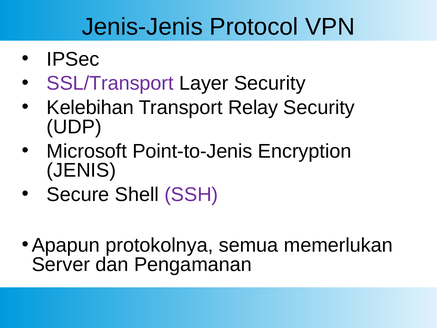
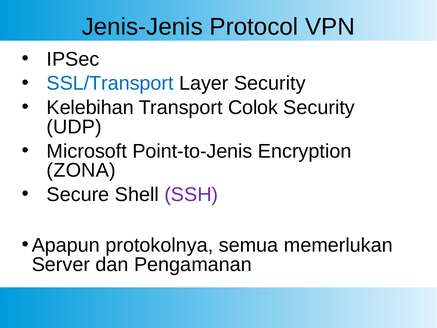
SSL/Transport colour: purple -> blue (110, 83)
Relay: Relay -> Colok (253, 108)
JENIS: JENIS -> ZONA (81, 170)
